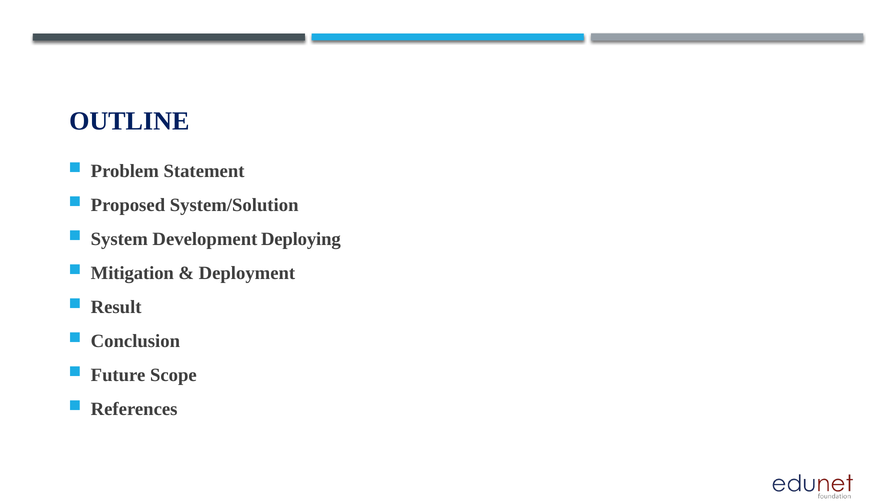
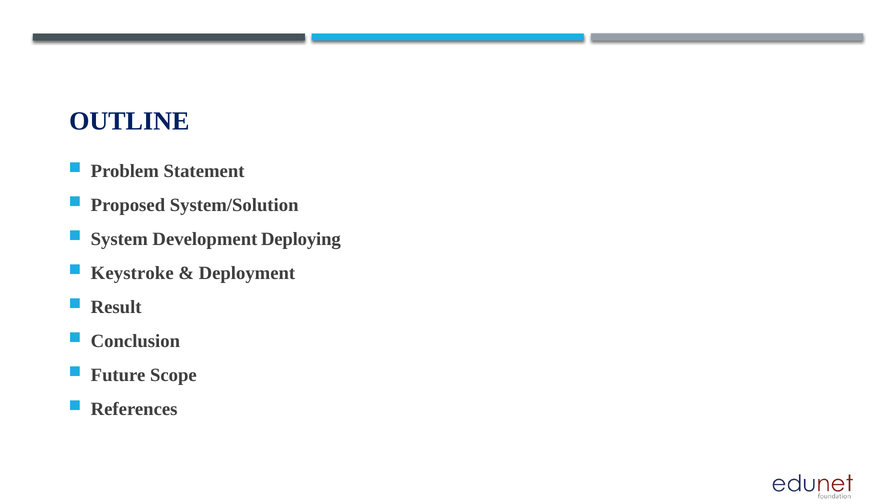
Mitigation: Mitigation -> Keystroke (132, 273)
